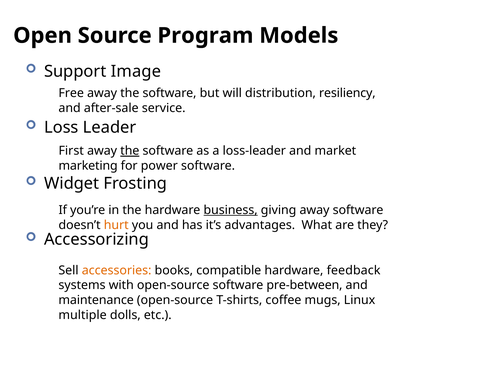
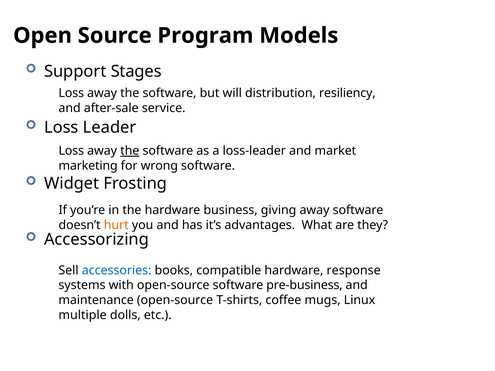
Image: Image -> Stages (136, 71)
Free: Free -> Loss (71, 93)
First: First -> Loss (71, 151)
power: power -> wrong (159, 166)
business underline: present -> none (231, 210)
accessories colour: orange -> blue (117, 271)
feedback: feedback -> response (354, 271)
pre-between: pre-between -> pre-business (304, 285)
